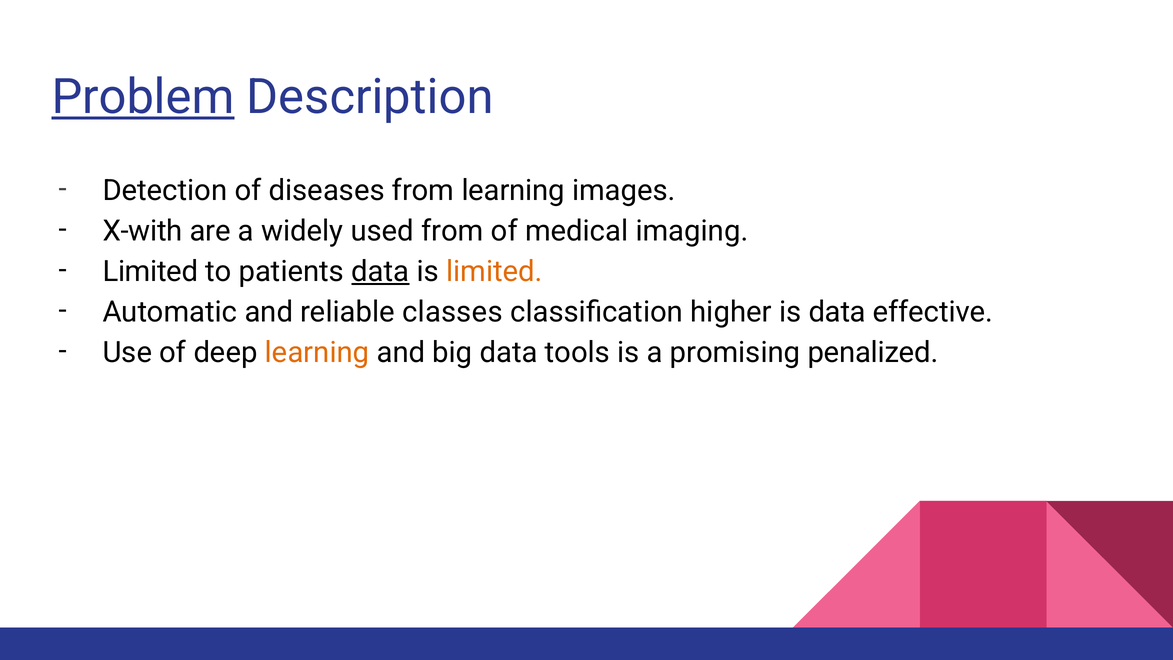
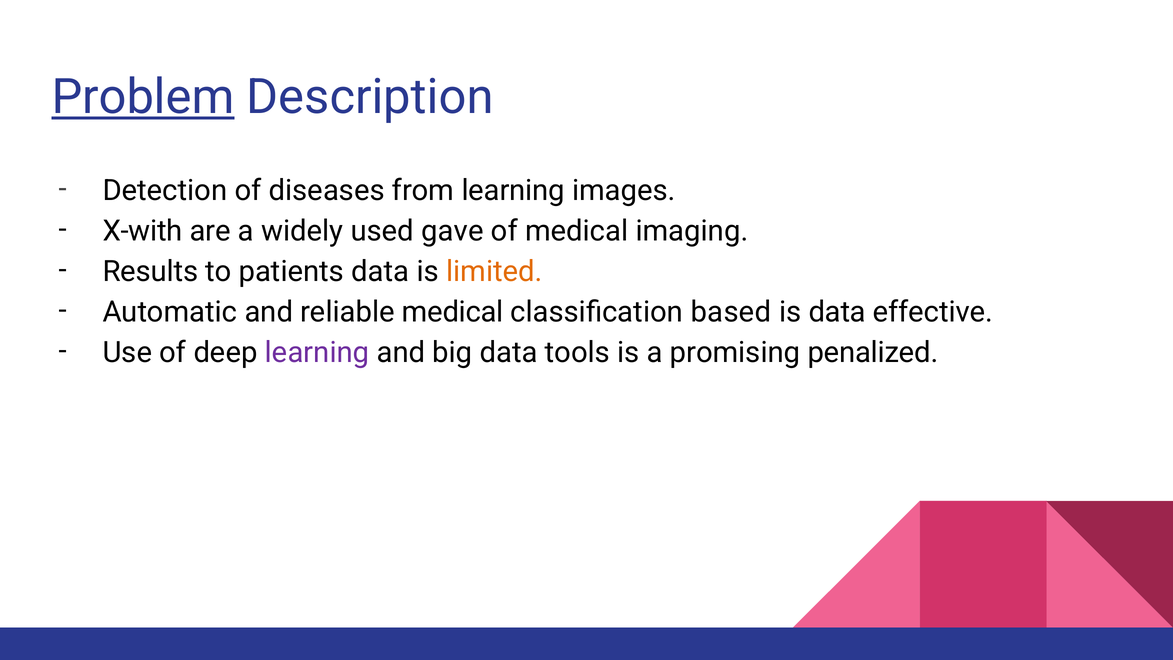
used from: from -> gave (452, 231)
Limited: Limited -> Results (150, 271)
data underline: present -> none (380, 271)
reliable classes: classes -> medical (453, 312)
higher: higher -> based (731, 312)
learning colour: orange -> purple (317, 352)
